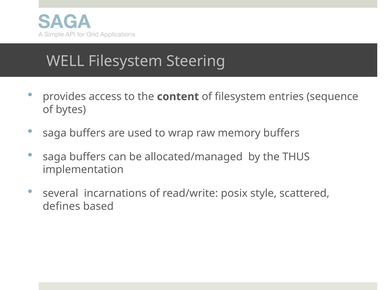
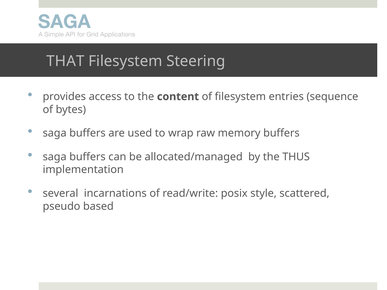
WELL: WELL -> THAT (65, 61)
defines: defines -> pseudo (62, 206)
